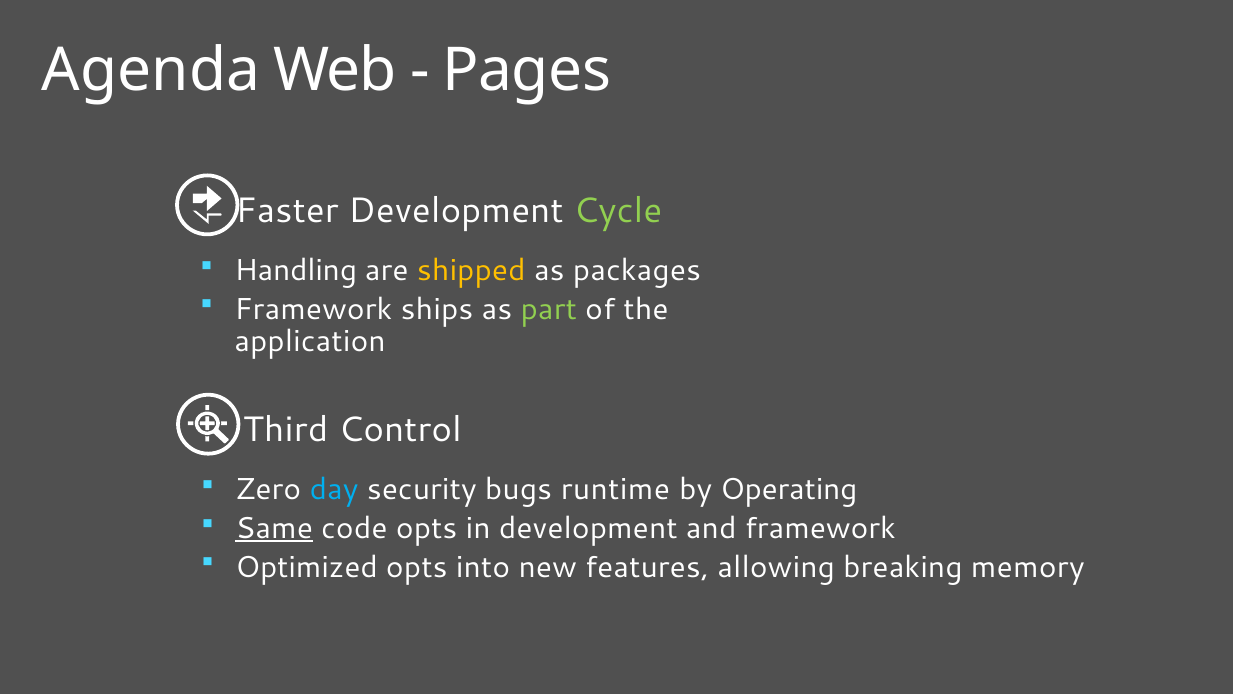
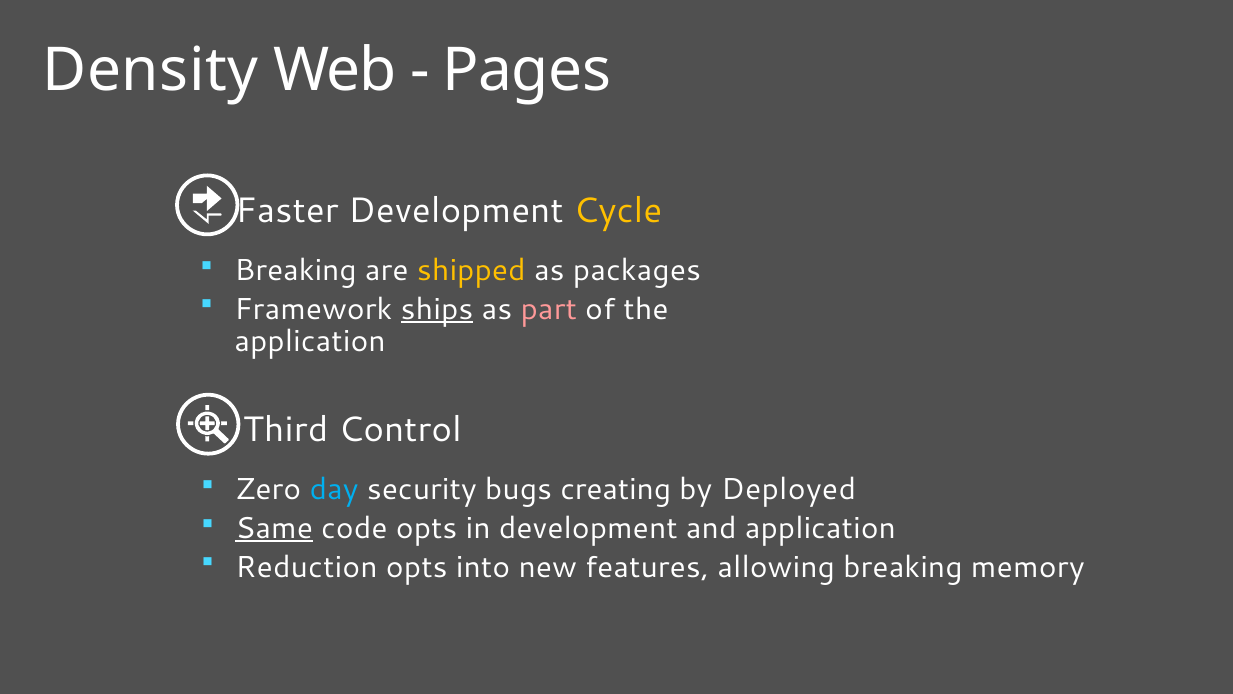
Agenda: Agenda -> Density (151, 71)
Cycle colour: light green -> yellow (618, 210)
Handling: Handling -> Breaking (296, 270)
ships underline: none -> present (437, 309)
part colour: light green -> pink (549, 309)
runtime: runtime -> creating (616, 489)
Operating: Operating -> Deployed (789, 489)
and framework: framework -> application (820, 528)
Optimized: Optimized -> Reduction (307, 567)
